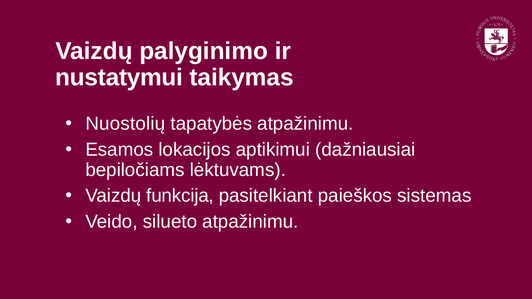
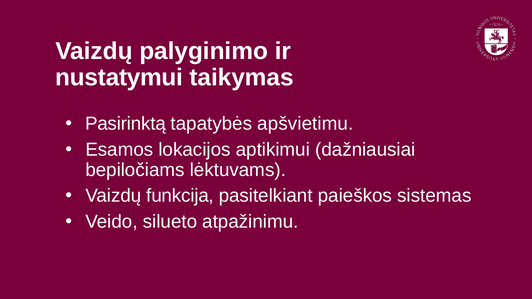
Nuostolių: Nuostolių -> Pasirinktą (125, 124)
tapatybės atpažinimu: atpažinimu -> apšvietimu (305, 124)
